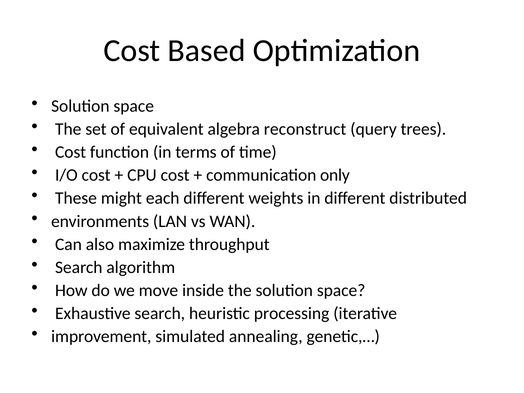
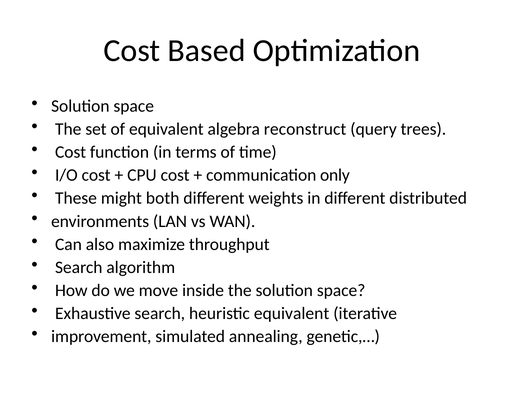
each: each -> both (163, 198)
heuristic processing: processing -> equivalent (292, 313)
